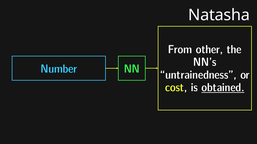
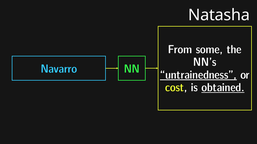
other: other -> some (209, 50)
Number: Number -> Navarro (59, 69)
untrainedness underline: none -> present (198, 75)
